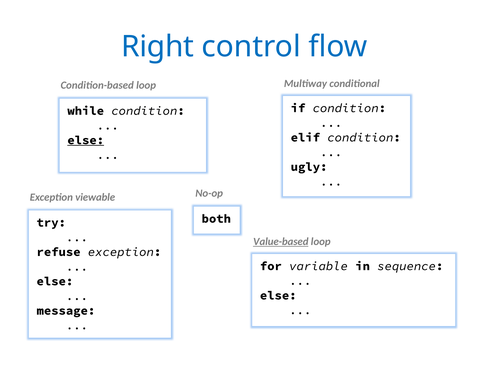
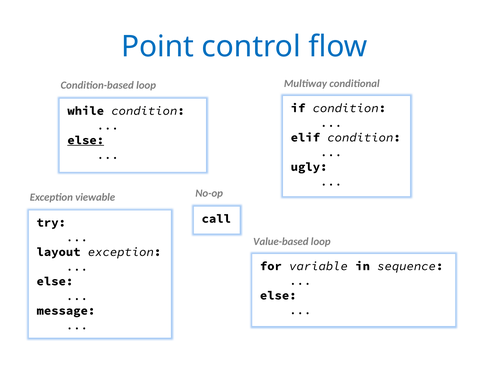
Right: Right -> Point (158, 47)
both: both -> call (216, 218)
Value-based underline: present -> none (281, 242)
refuse: refuse -> layout (59, 252)
